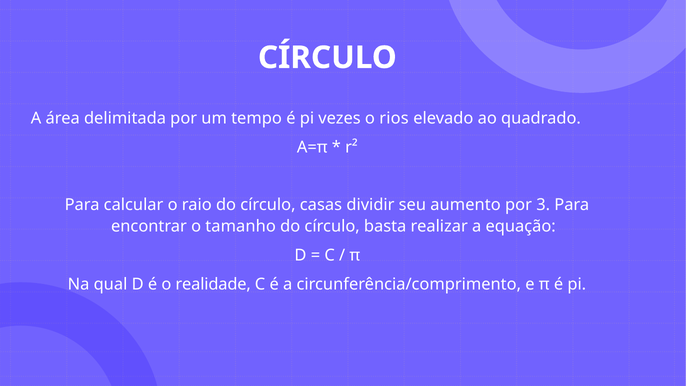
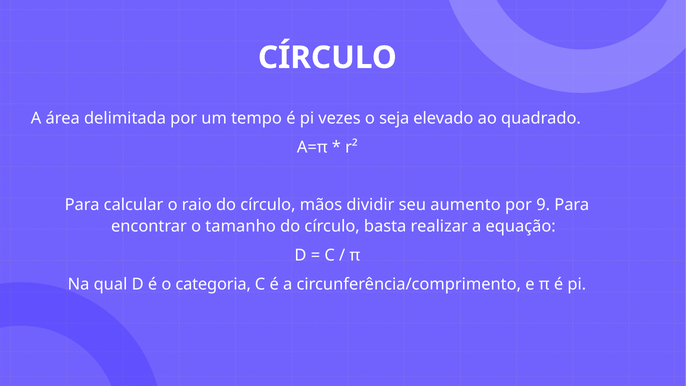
rios: rios -> seja (394, 118)
casas: casas -> mãos (321, 205)
3: 3 -> 9 (543, 205)
realidade: realidade -> categoria (213, 284)
